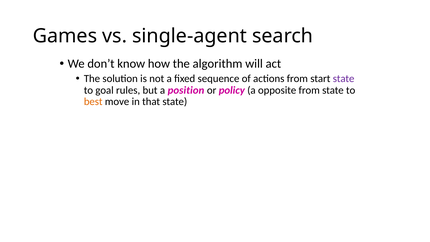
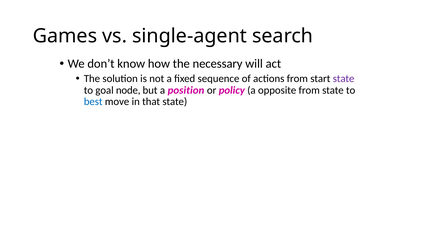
algorithm: algorithm -> necessary (218, 64)
rules: rules -> node (128, 90)
best colour: orange -> blue (93, 102)
